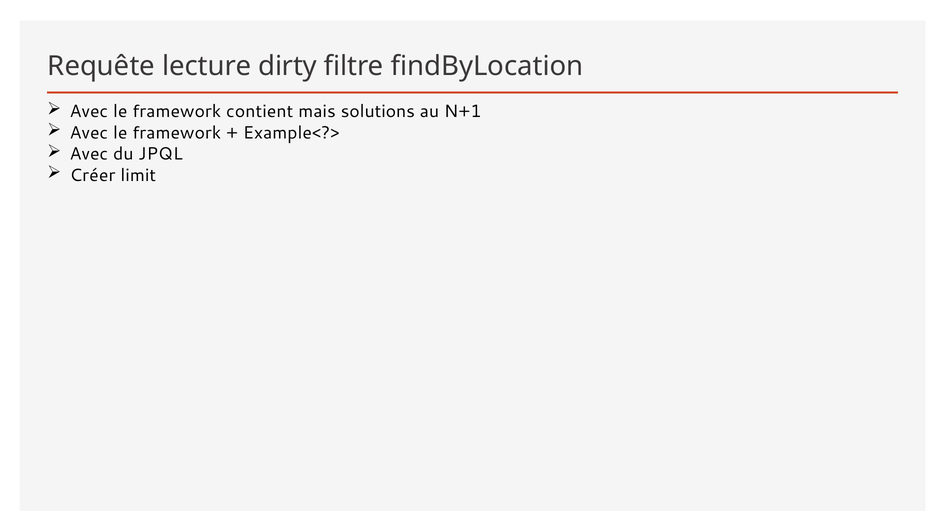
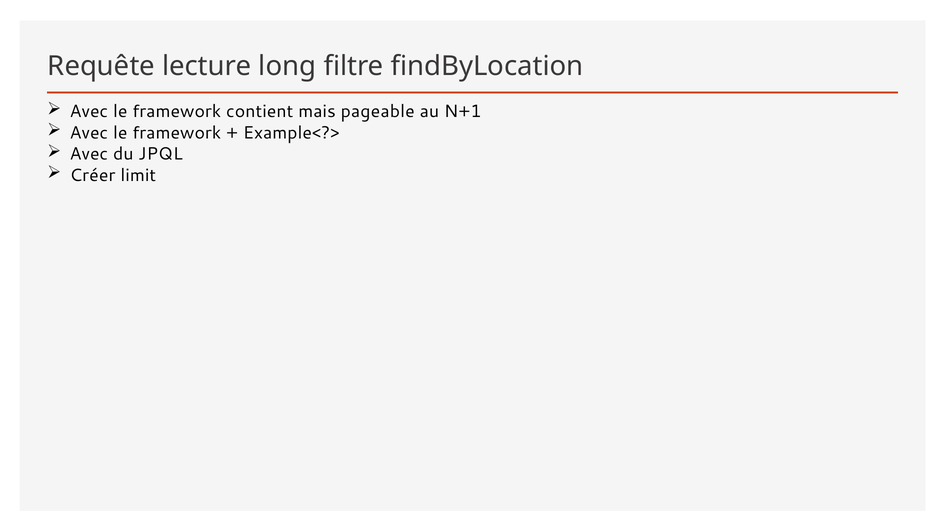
dirty: dirty -> long (287, 66)
solutions: solutions -> pageable (378, 112)
